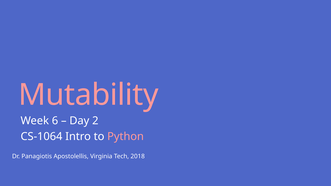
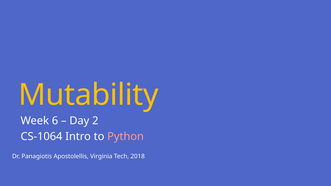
Mutability colour: pink -> yellow (89, 95)
